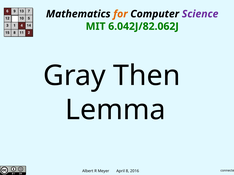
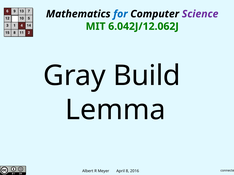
for colour: orange -> blue (120, 14)
6.042J/82.062J: 6.042J/82.062J -> 6.042J/12.062J (143, 26)
Then: Then -> Build (147, 76)
